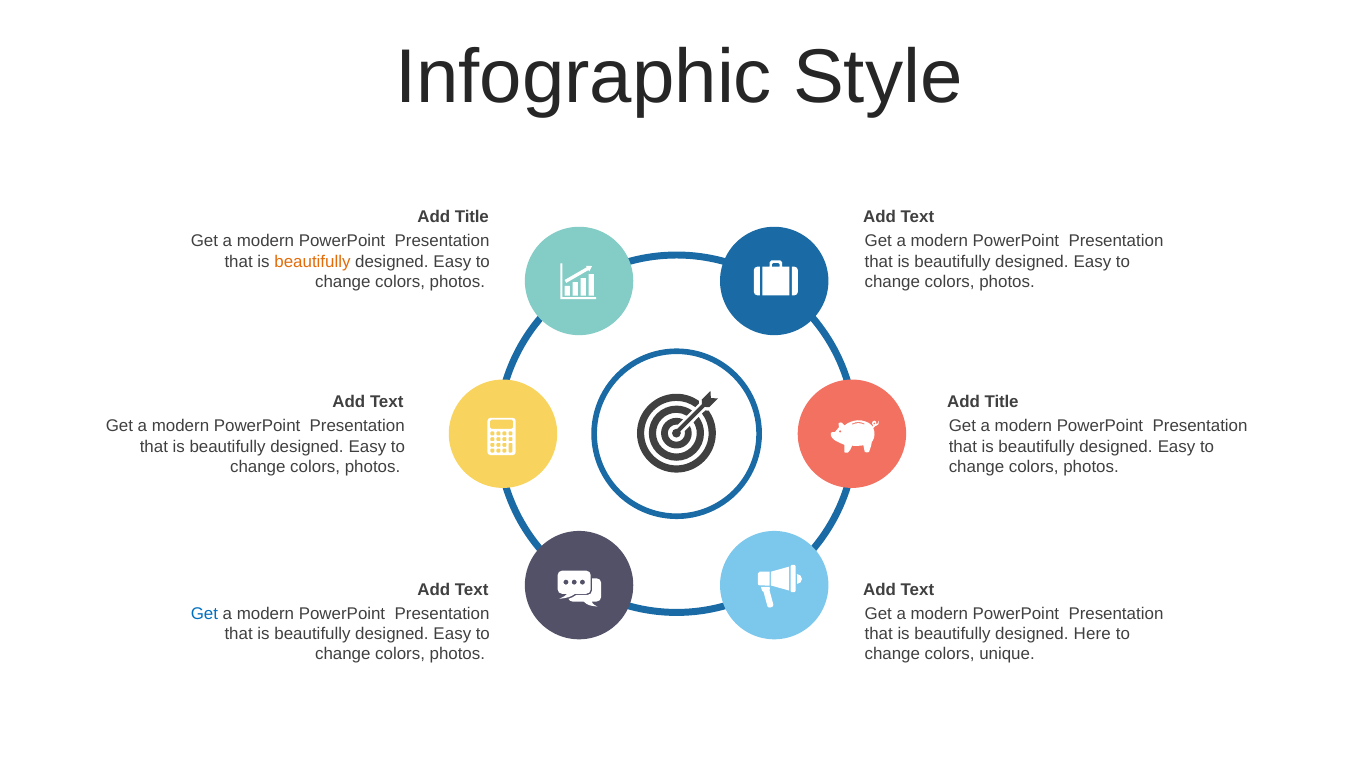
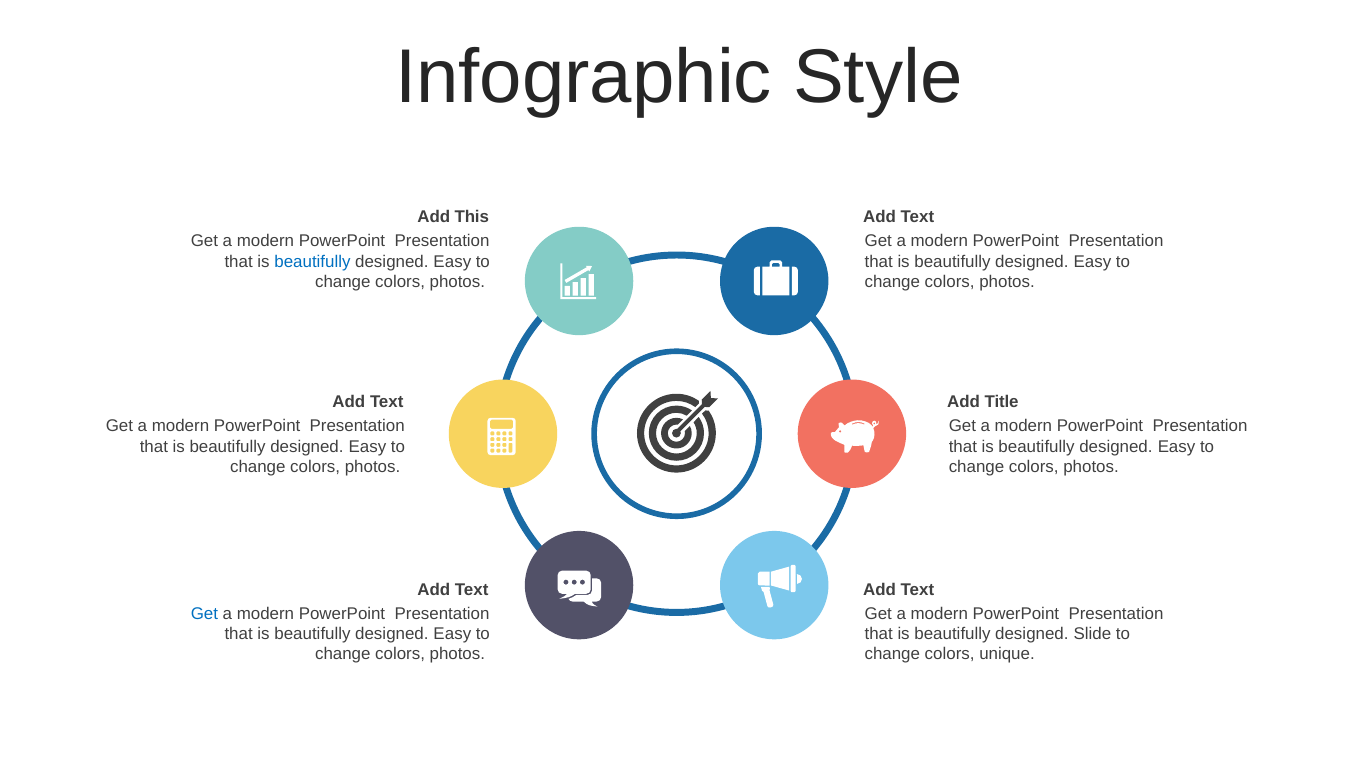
Title: Title -> This (472, 217)
beautifully colour: orange -> blue (312, 262)
Here: Here -> Slide (1092, 634)
